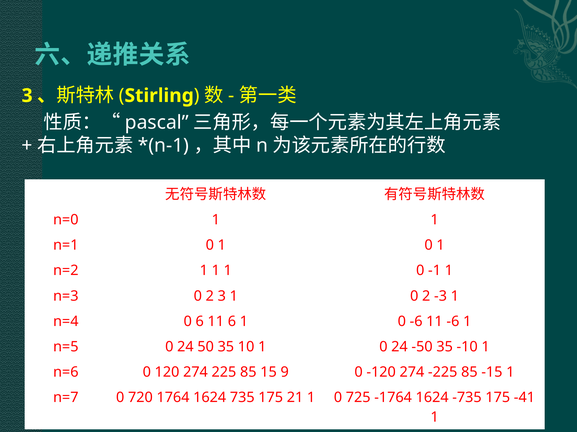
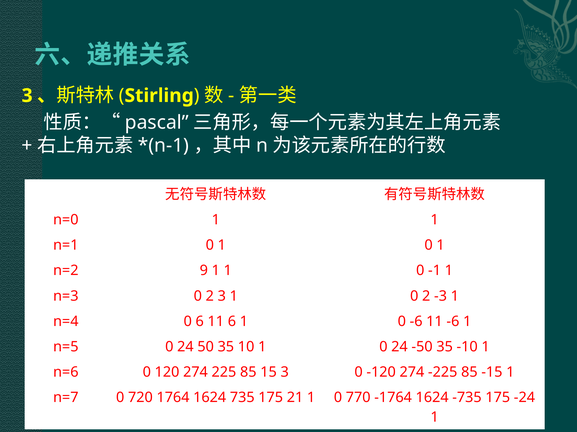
n=2 1: 1 -> 9 (204, 271)
15 9: 9 -> 3 (285, 373)
725: 725 -> 770 (358, 398)
-41: -41 -> -24 (524, 398)
